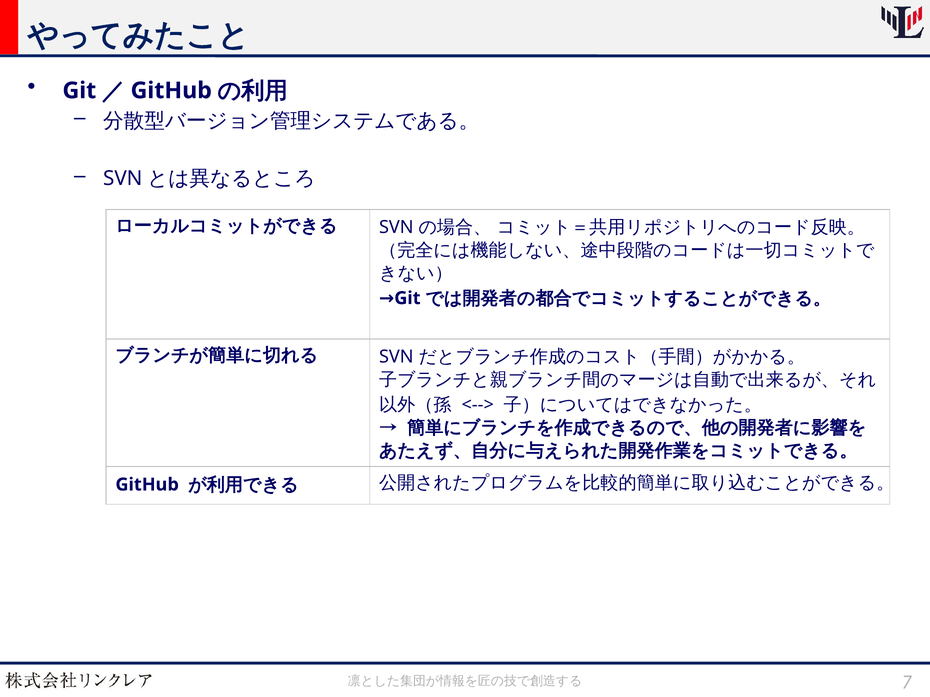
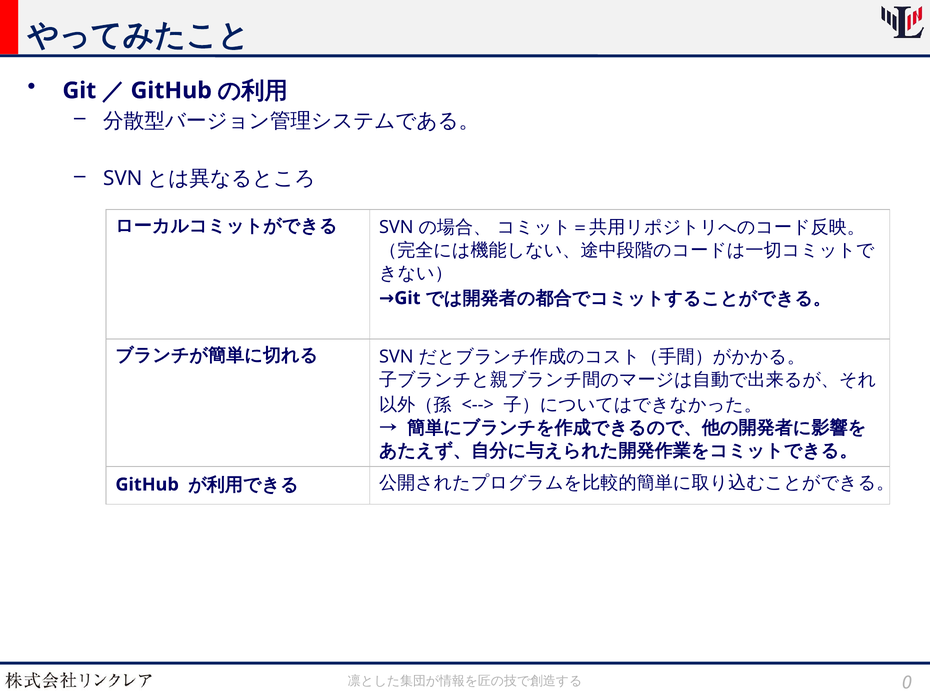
7: 7 -> 0 (907, 683)
